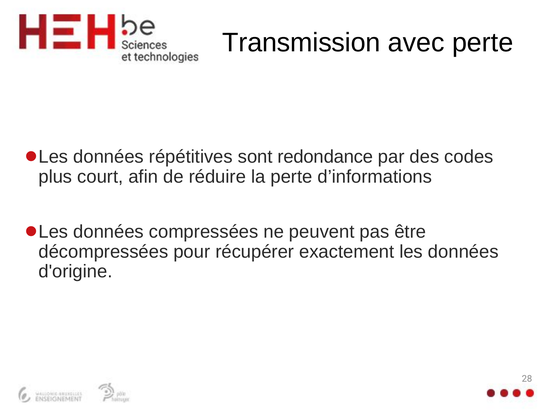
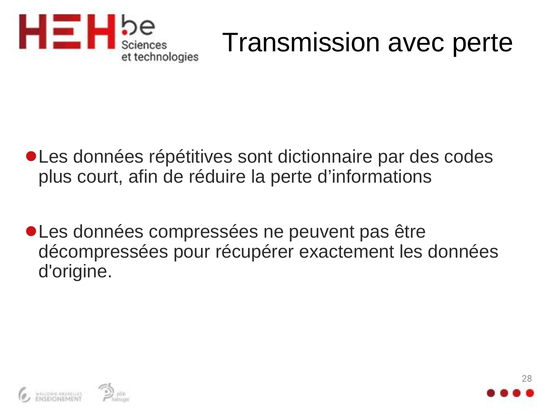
redondance: redondance -> dictionnaire (325, 157)
